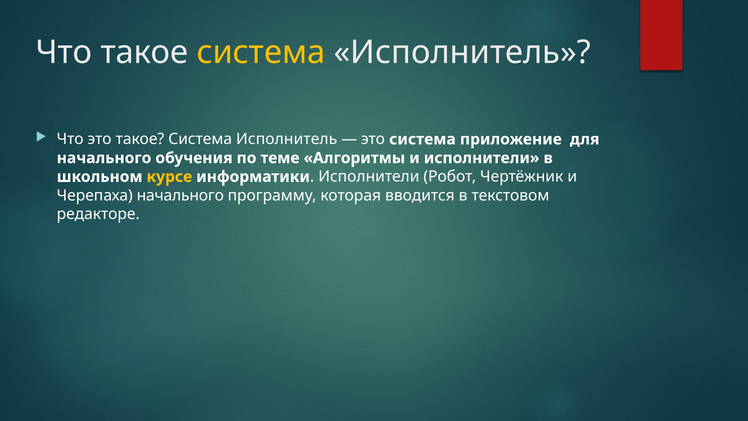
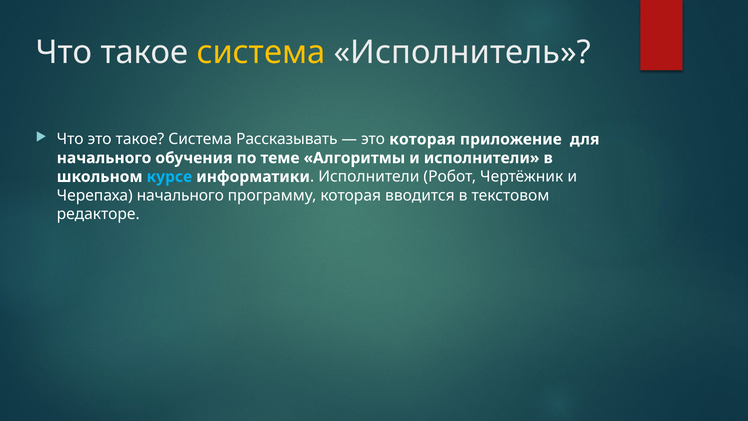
это такое Система Исполнитель: Исполнитель -> Рассказывать (287, 139)
это система: система -> которая (422, 139)
курсе colour: yellow -> light blue (169, 177)
